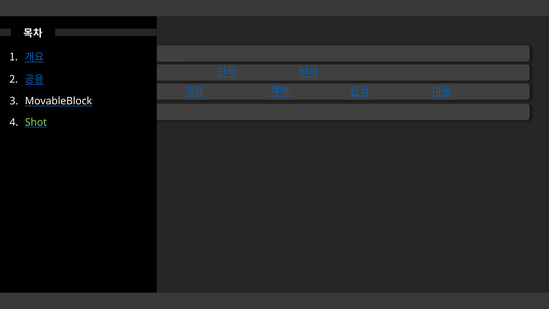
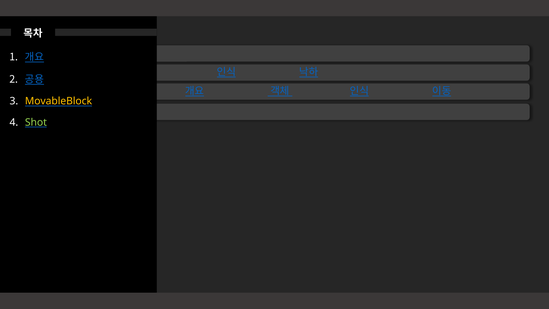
MovableBlock colour: white -> yellow (59, 101)
